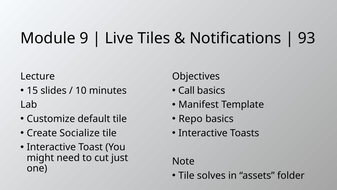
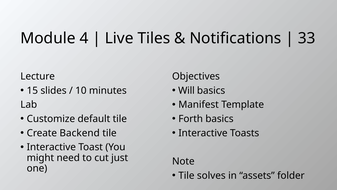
9: 9 -> 4 (84, 38)
93: 93 -> 33 (307, 38)
Call: Call -> Will (186, 90)
Repo: Repo -> Forth (191, 119)
Socialize: Socialize -> Backend (80, 133)
